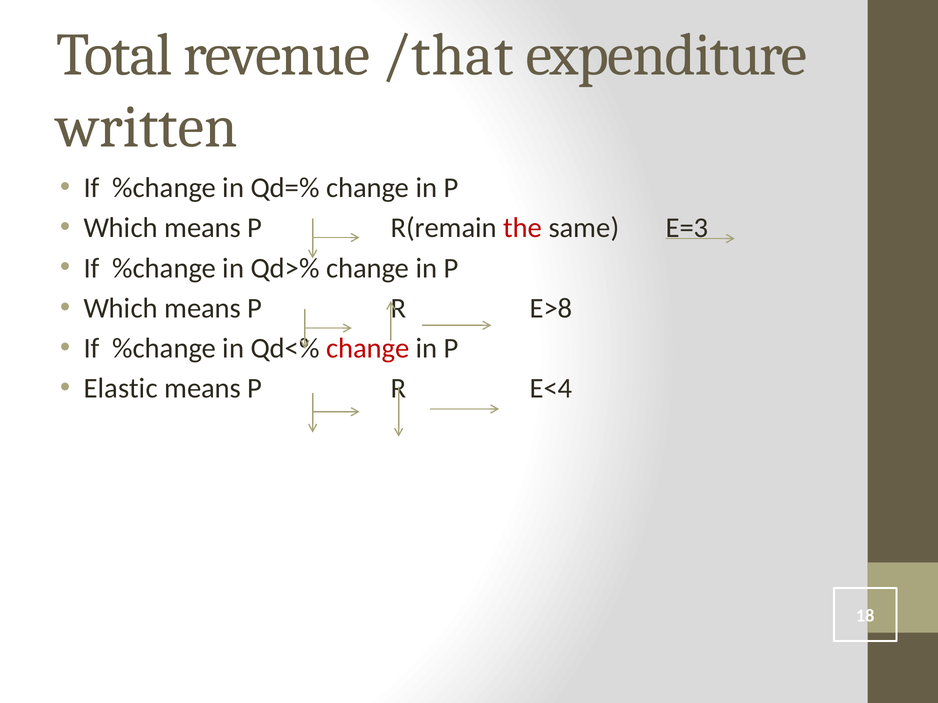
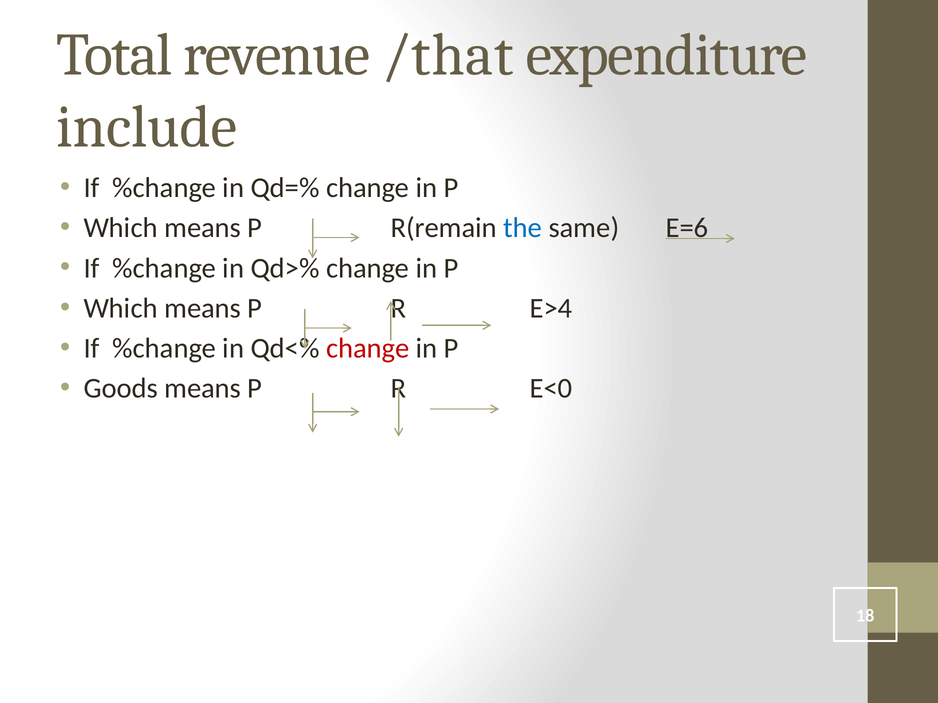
written: written -> include (147, 127)
the colour: red -> blue (523, 228)
E=3: E=3 -> E=6 (687, 228)
E>8: E>8 -> E>4 (551, 308)
Elastic: Elastic -> Goods (121, 389)
E<4: E<4 -> E<0 (551, 389)
